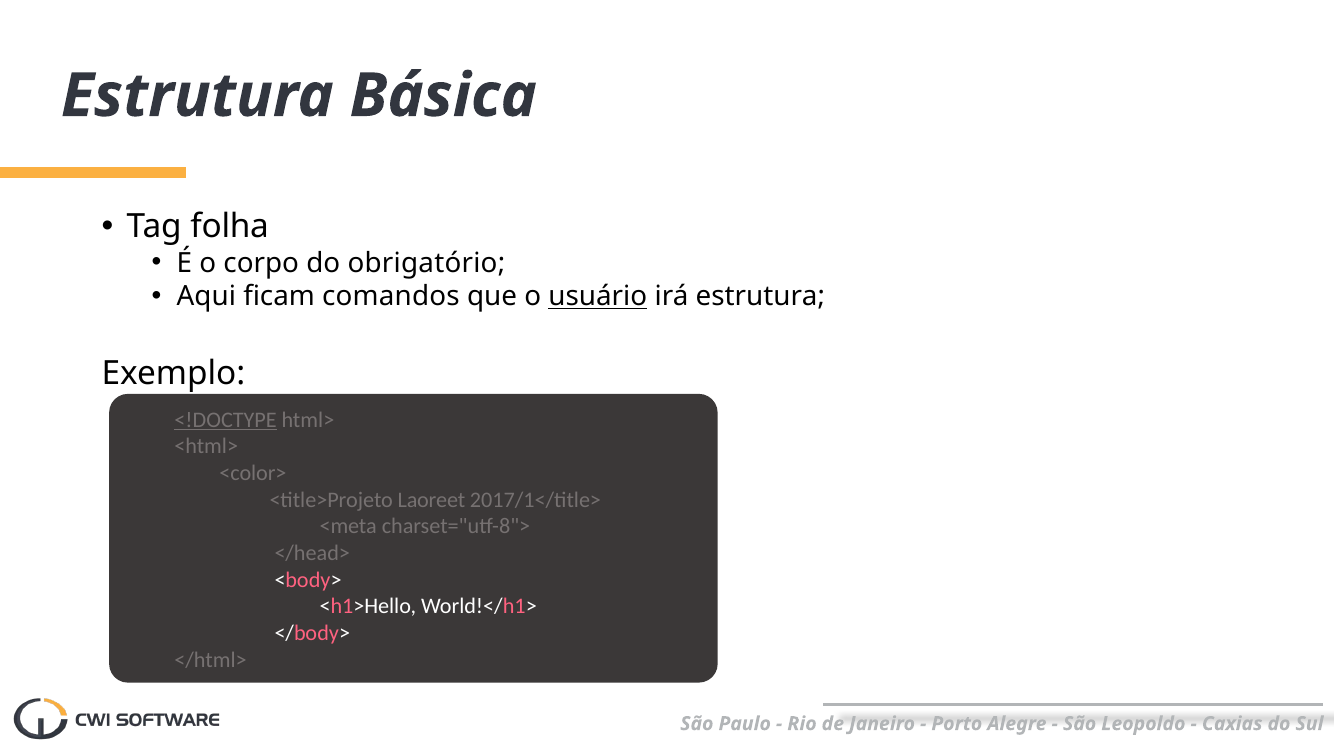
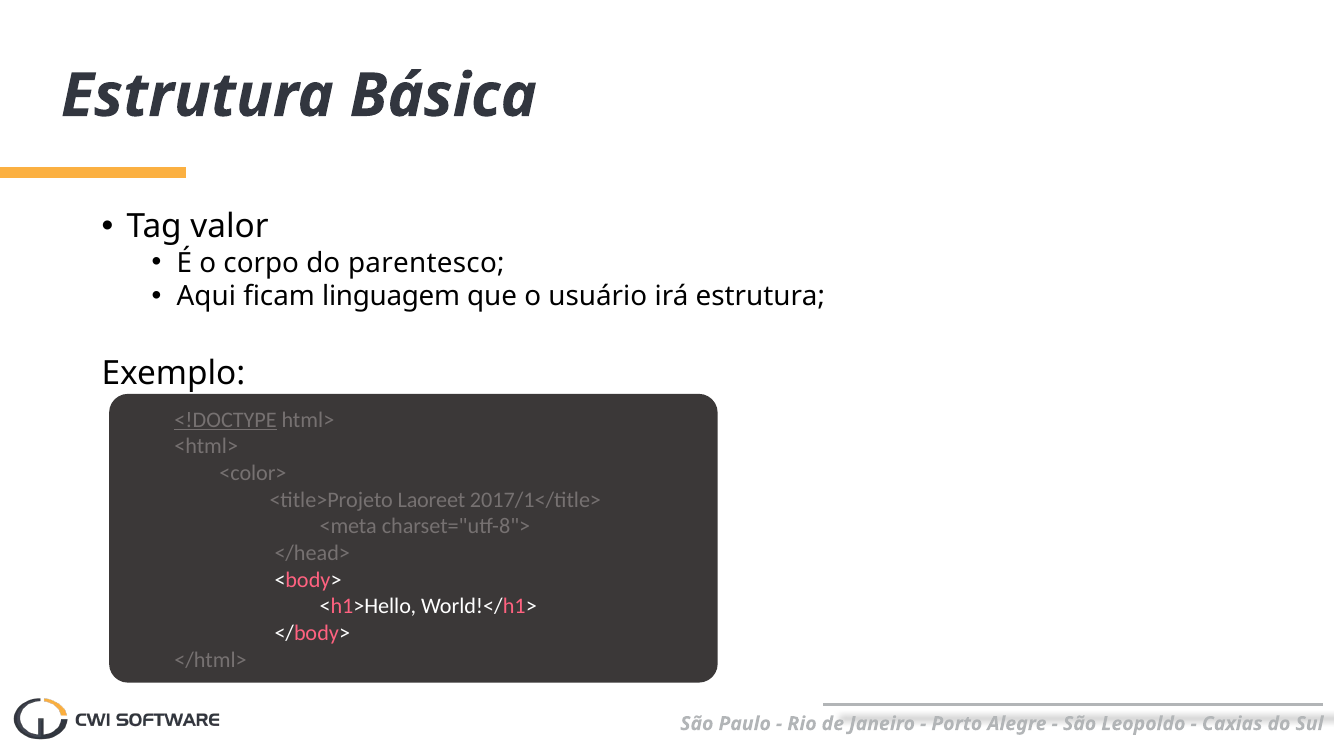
folha: folha -> valor (230, 227)
obrigatório: obrigatório -> parentesco (426, 263)
comandos: comandos -> linguagem (391, 297)
usuário underline: present -> none (598, 297)
